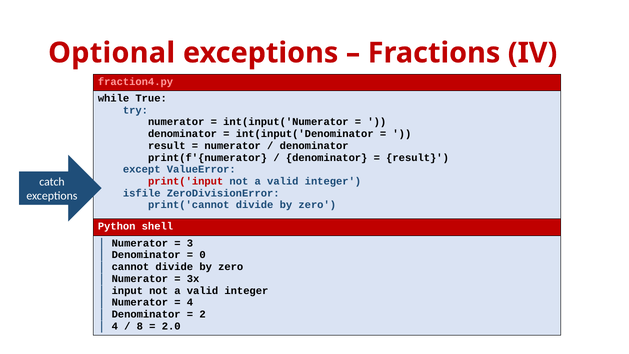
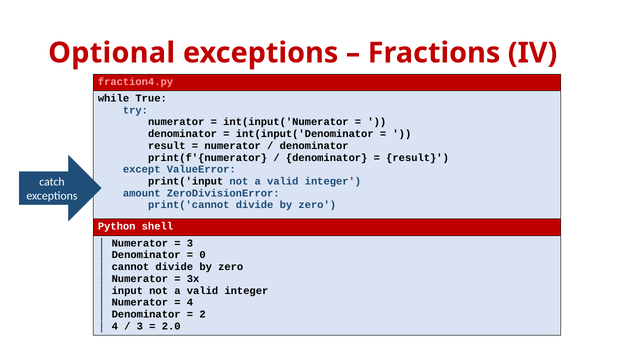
print('input colour: red -> black (186, 181)
isfile: isfile -> amount (142, 193)
8: 8 -> 3 (140, 326)
